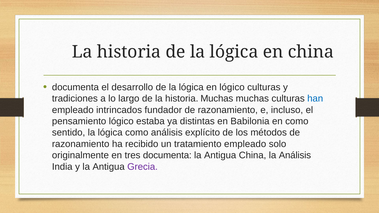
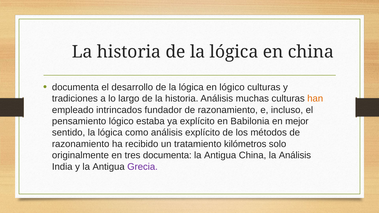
historia Muchas: Muchas -> Análisis (217, 99)
han colour: blue -> orange (315, 99)
ya distintas: distintas -> explícito (197, 121)
en como: como -> mejor (297, 121)
tratamiento empleado: empleado -> kilómetros (245, 144)
